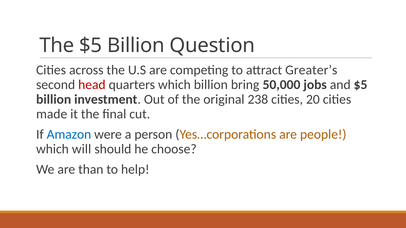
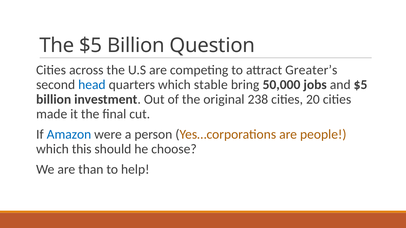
head colour: red -> blue (92, 85)
which billion: billion -> stable (211, 85)
will: will -> this (82, 149)
